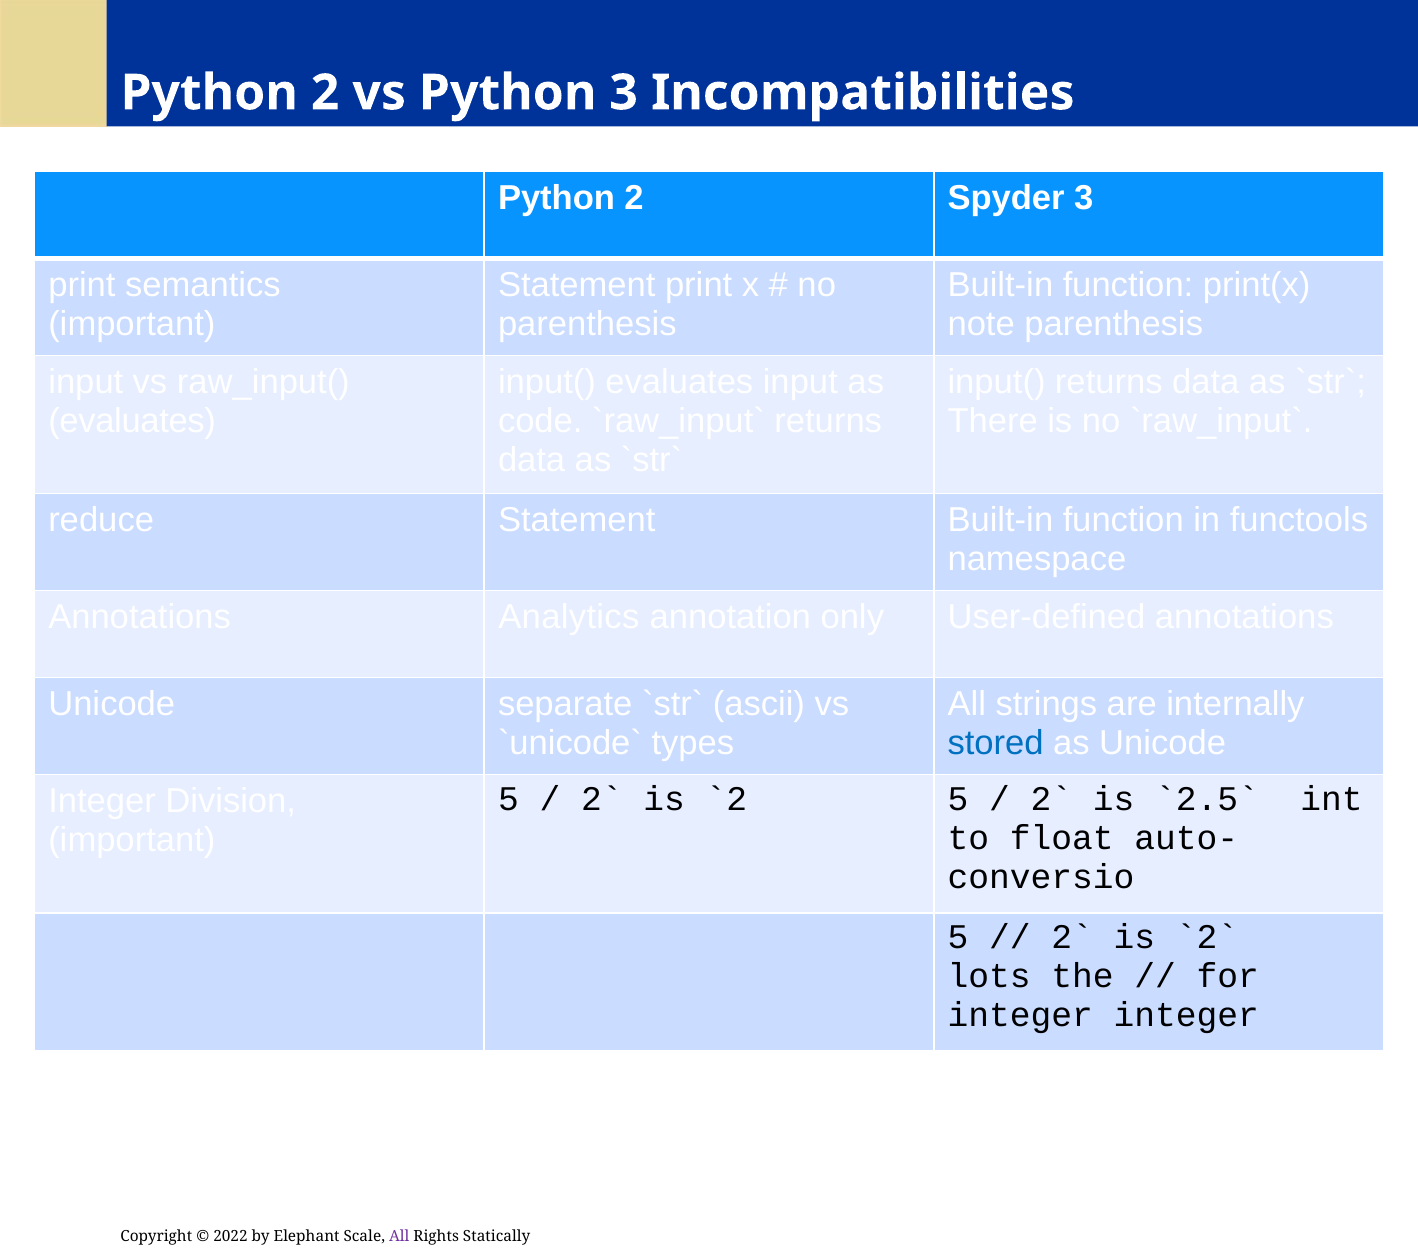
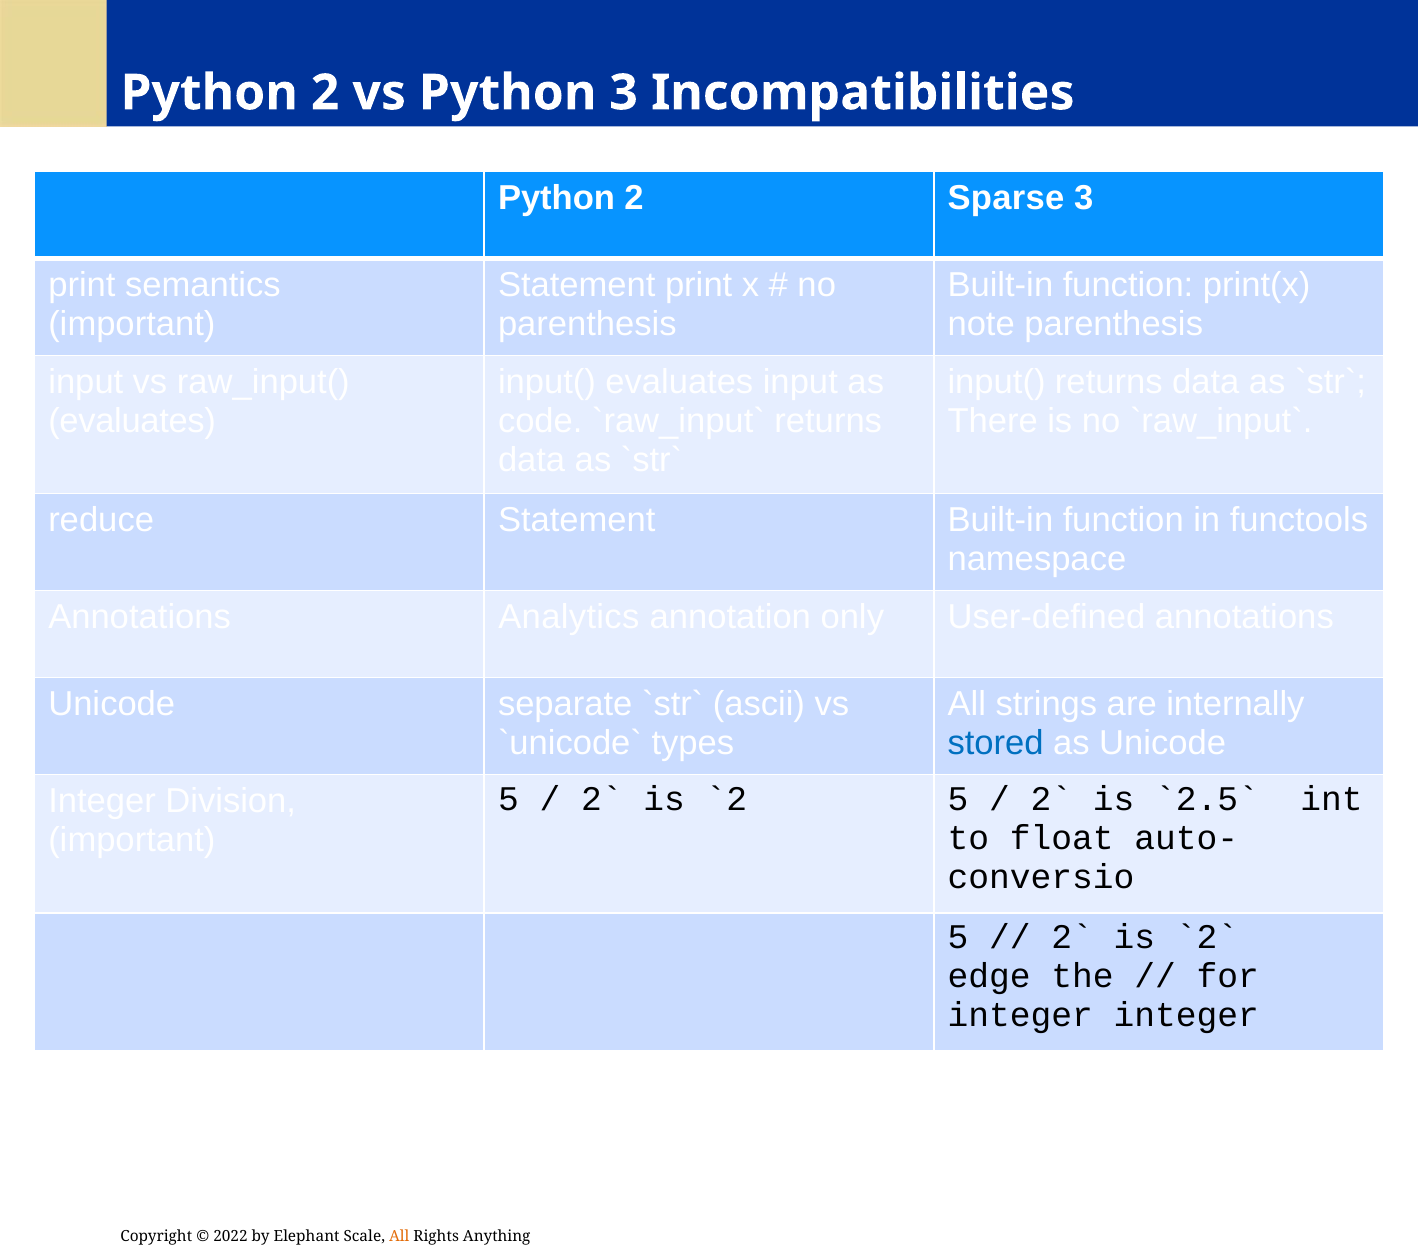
Spyder: Spyder -> Sparse (1006, 198)
lots: lots -> edge (989, 977)
All colour: purple -> orange (399, 1237)
Statically: Statically -> Anything (497, 1237)
